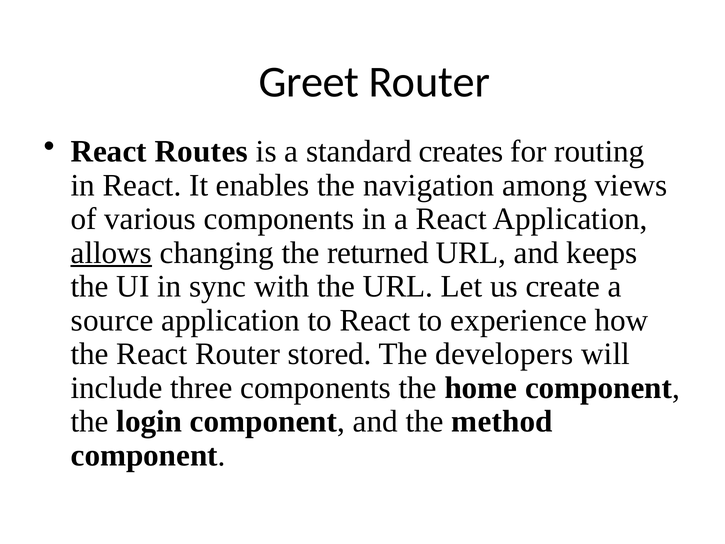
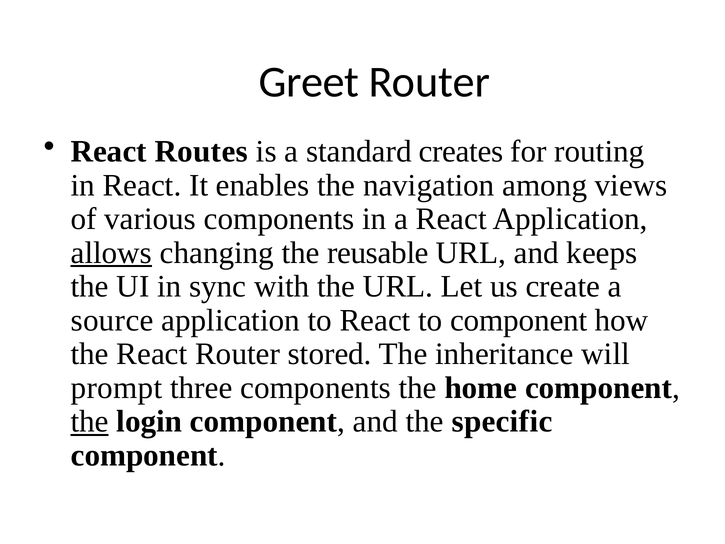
returned: returned -> reusable (378, 253)
to experience: experience -> component (519, 320)
developers: developers -> inheritance (504, 354)
include: include -> prompt (116, 388)
the underline: none -> present (90, 421)
method: method -> specific (502, 421)
